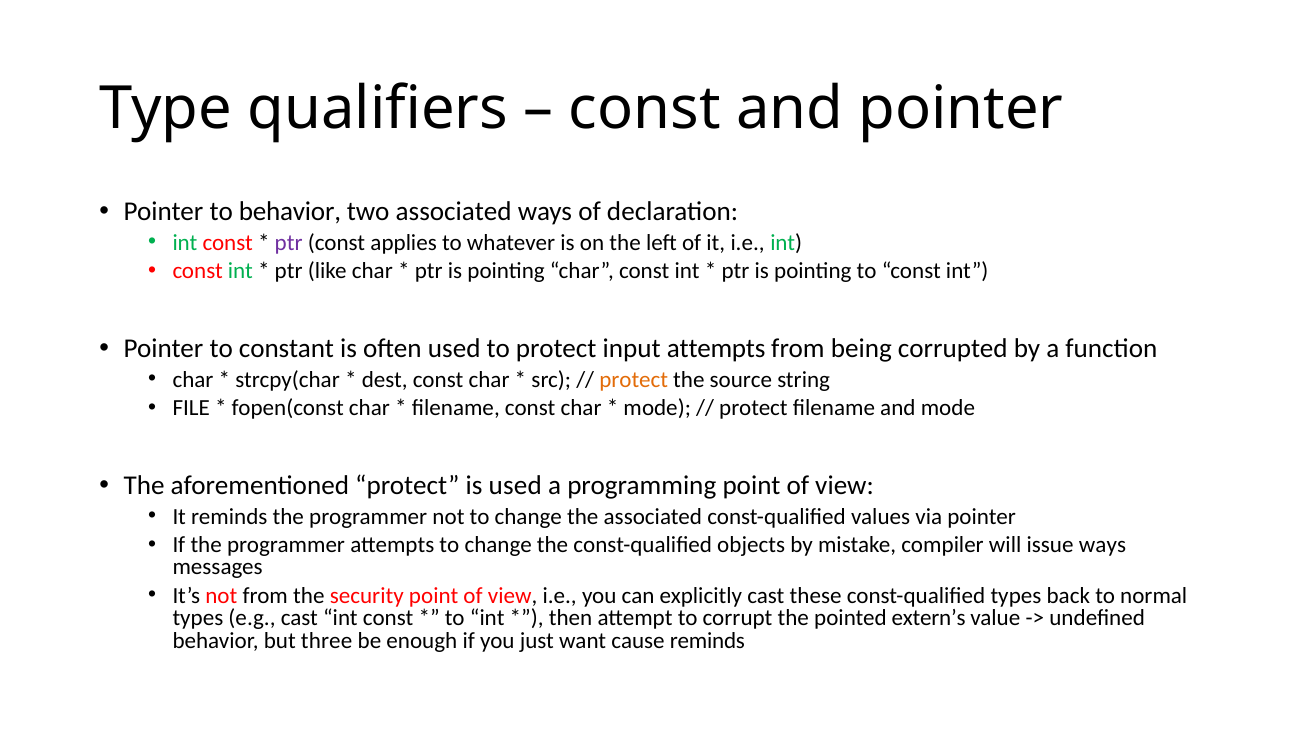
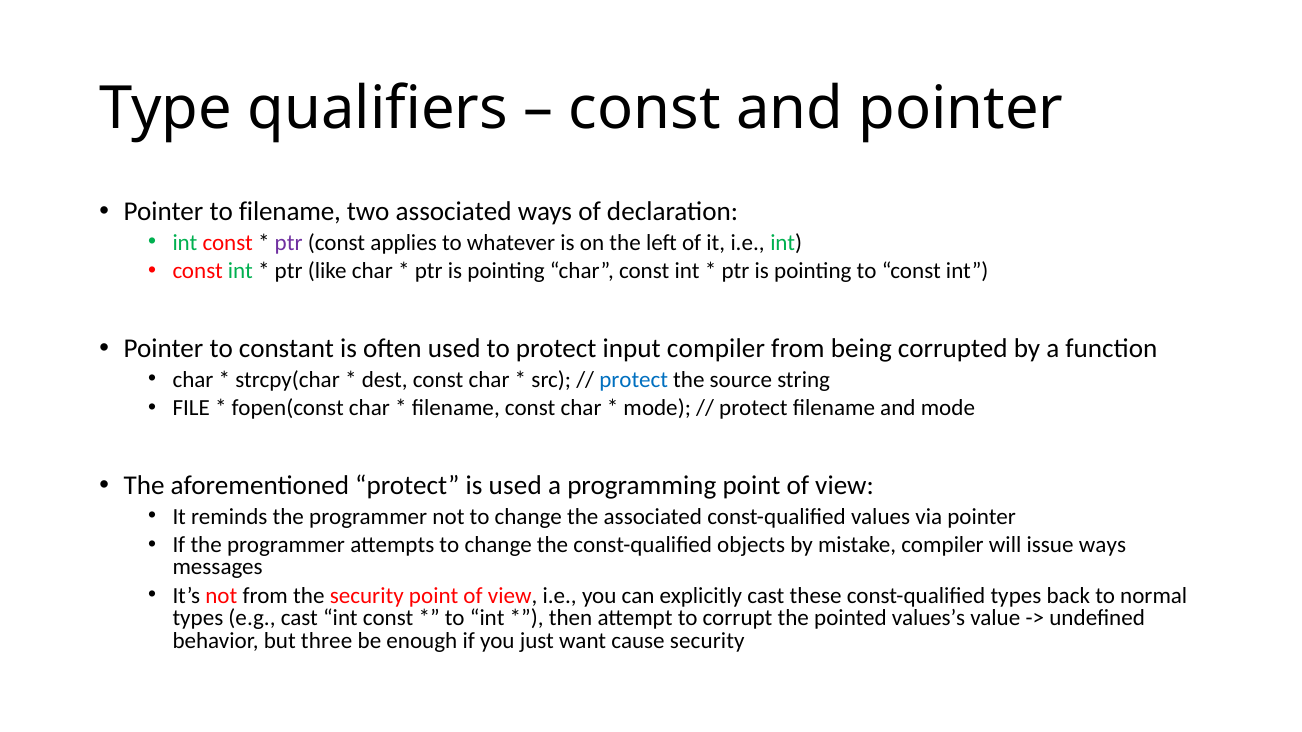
to behavior: behavior -> filename (290, 212)
input attempts: attempts -> compiler (716, 349)
protect colour: orange -> blue (634, 380)
extern’s: extern’s -> values’s (929, 618)
cause reminds: reminds -> security (707, 641)
